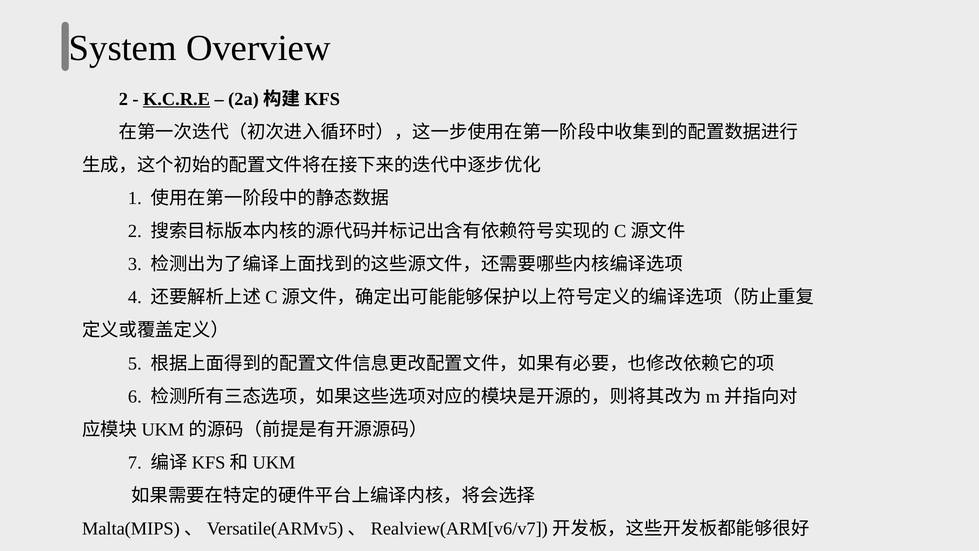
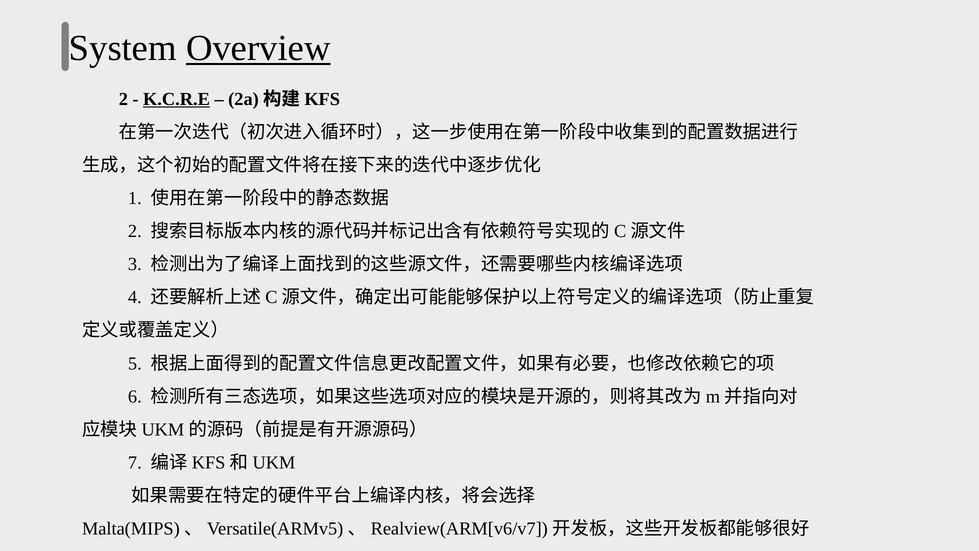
Overview underline: none -> present (258, 48)
